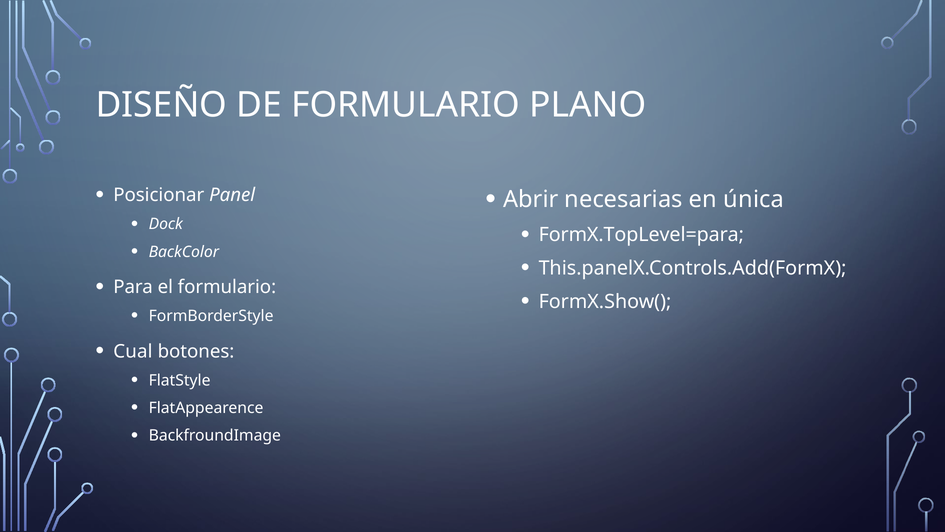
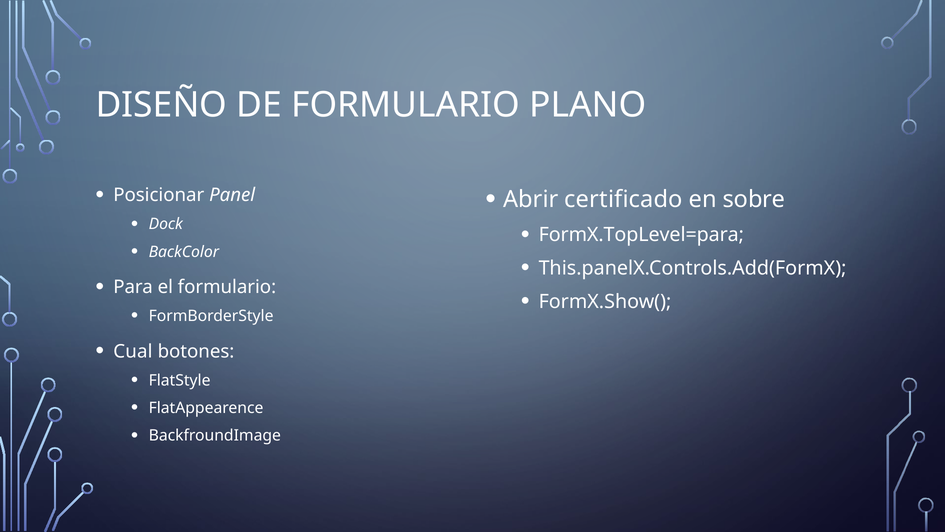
necesarias: necesarias -> certificado (624, 199)
única: única -> sobre (754, 199)
